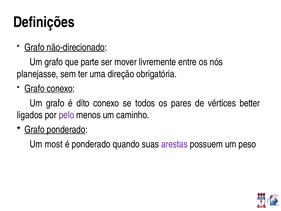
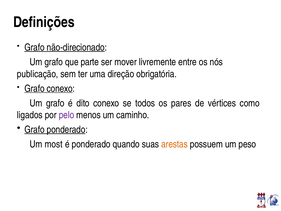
planejasse: planejasse -> publicação (38, 74)
better: better -> como (250, 103)
arestas colour: purple -> orange (174, 144)
